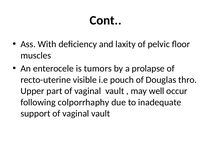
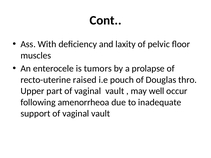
visible: visible -> raised (85, 80)
colporrhaphy: colporrhaphy -> amenorrheoa (84, 102)
